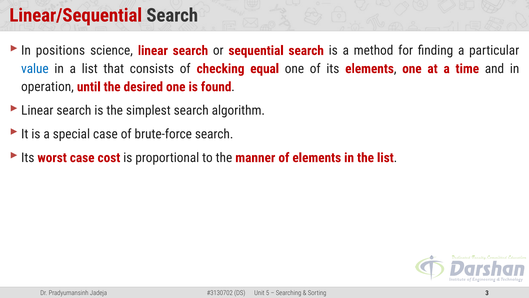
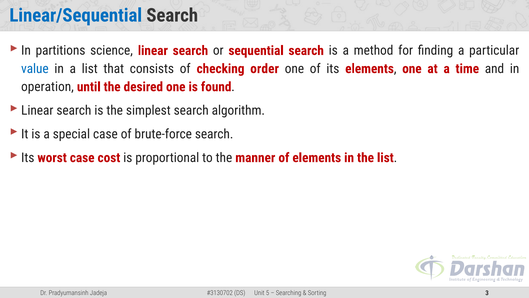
Linear/Sequential colour: red -> blue (76, 15)
positions: positions -> partitions (61, 51)
equal: equal -> order (265, 69)
